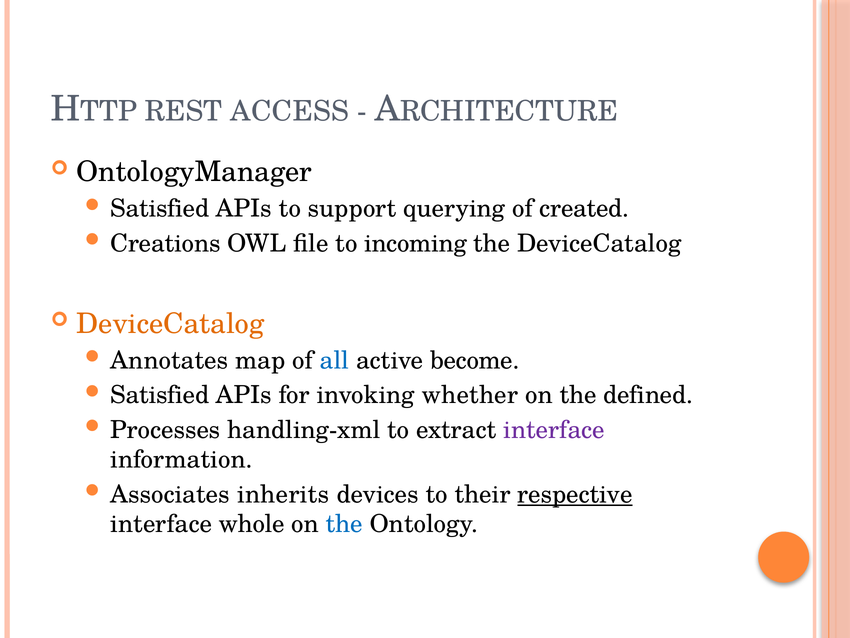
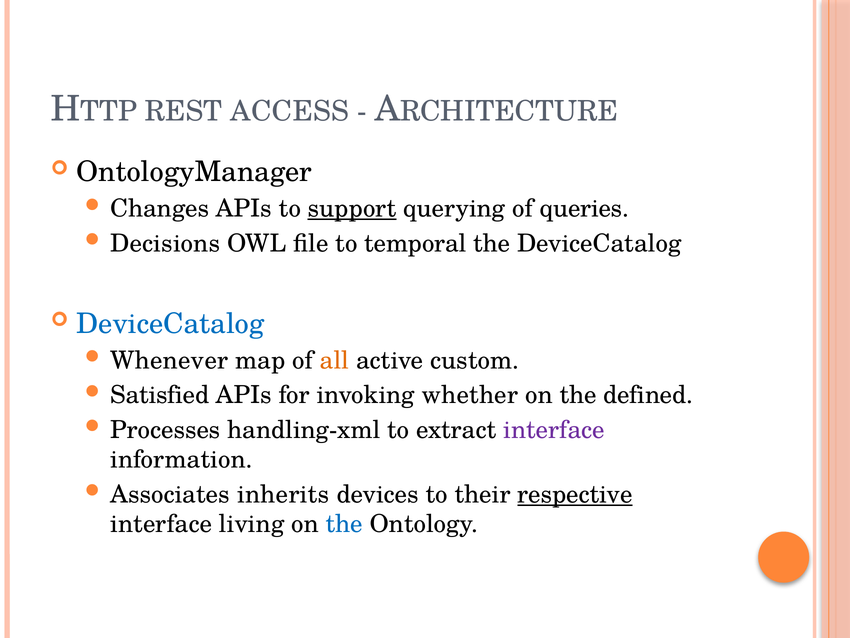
Satisfied: Satisfied -> Changes (160, 208)
support underline: none -> present (352, 208)
created: created -> queries (584, 208)
Creations: Creations -> Decisions (165, 243)
incoming: incoming -> temporal (415, 243)
DeviceCatalog colour: orange -> blue (170, 324)
Annotates: Annotates -> Whenever (169, 360)
all colour: blue -> orange (334, 360)
become: become -> custom (475, 360)
whole: whole -> living (252, 524)
